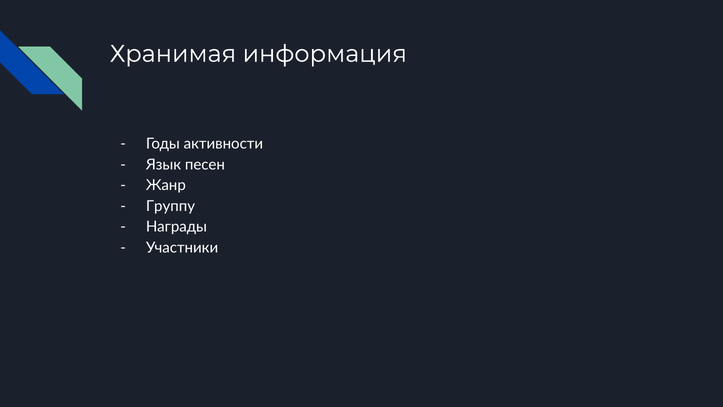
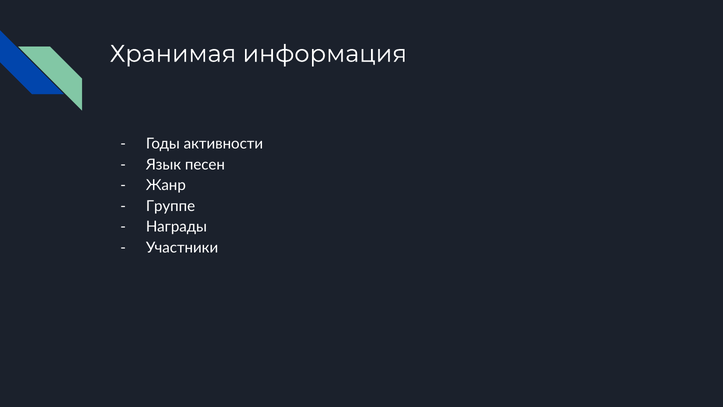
Группу: Группу -> Группе (171, 206)
